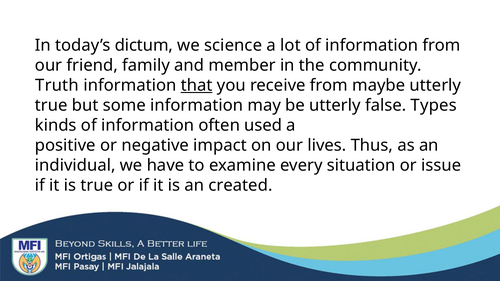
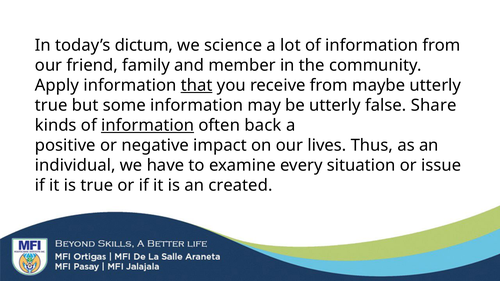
Truth: Truth -> Apply (57, 85)
Types: Types -> Share (434, 105)
information underline: none -> present (148, 125)
used: used -> back (263, 125)
